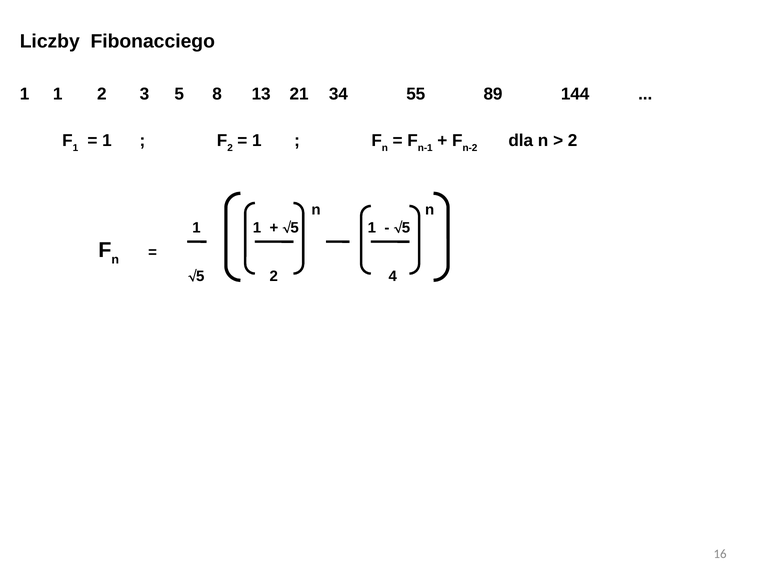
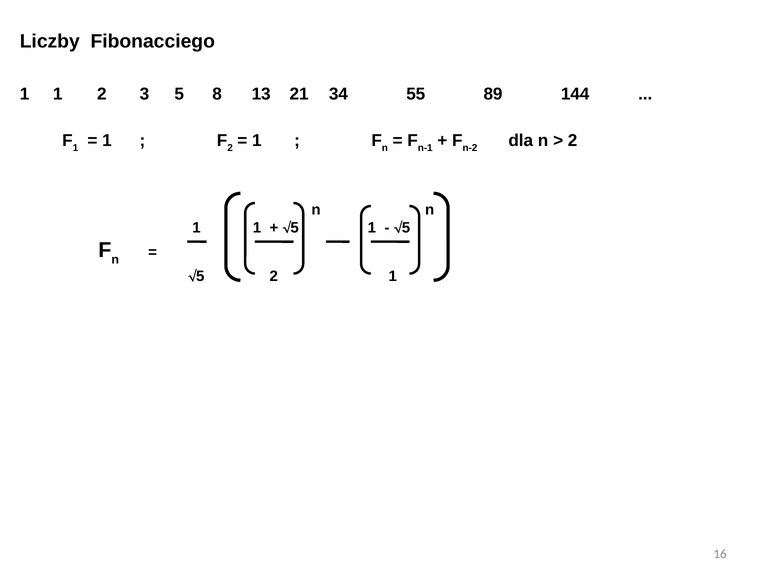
2 4: 4 -> 1 (393, 276)
